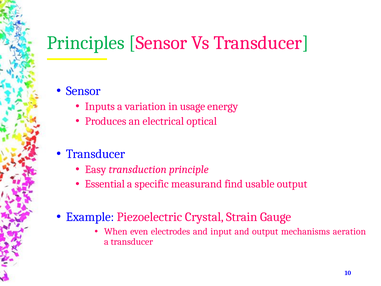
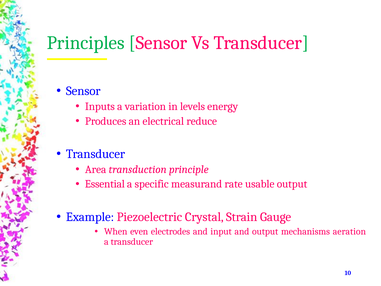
usage: usage -> levels (193, 106)
optical: optical -> reduce (202, 121)
Easy: Easy -> Area (96, 169)
find: find -> rate (234, 184)
